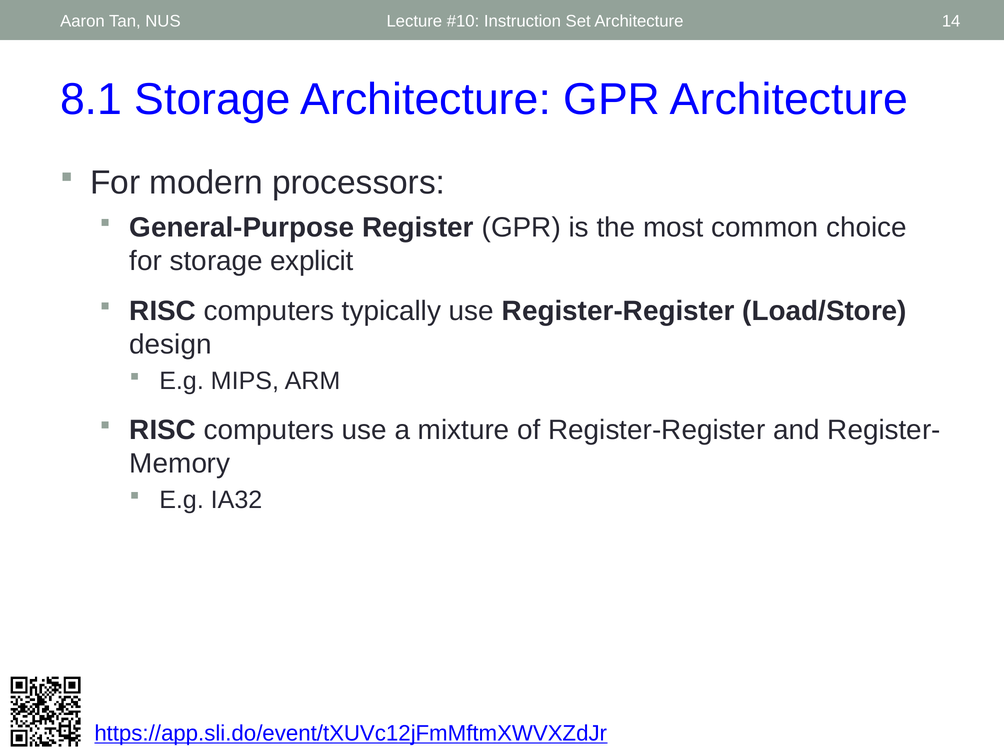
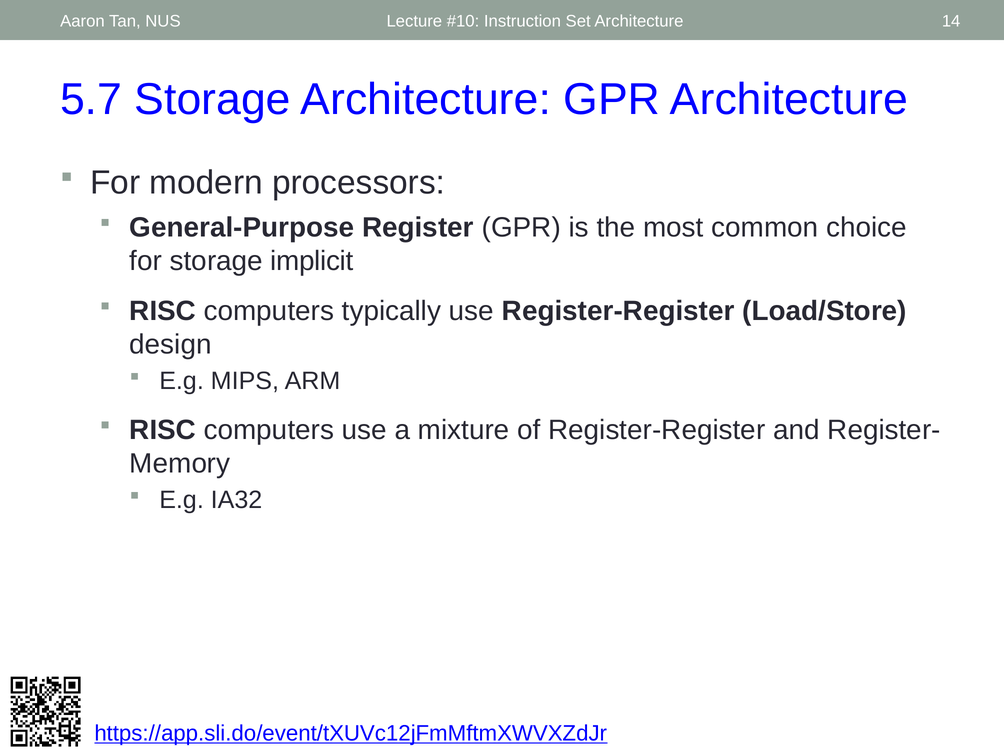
8.1: 8.1 -> 5.7 (91, 99)
explicit: explicit -> implicit (312, 261)
